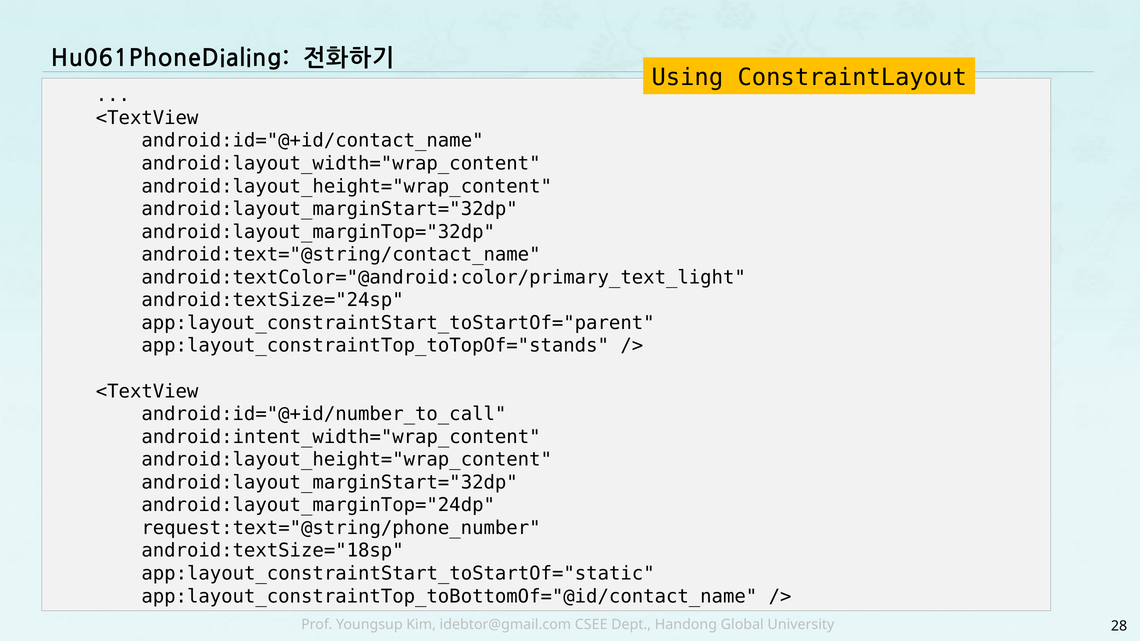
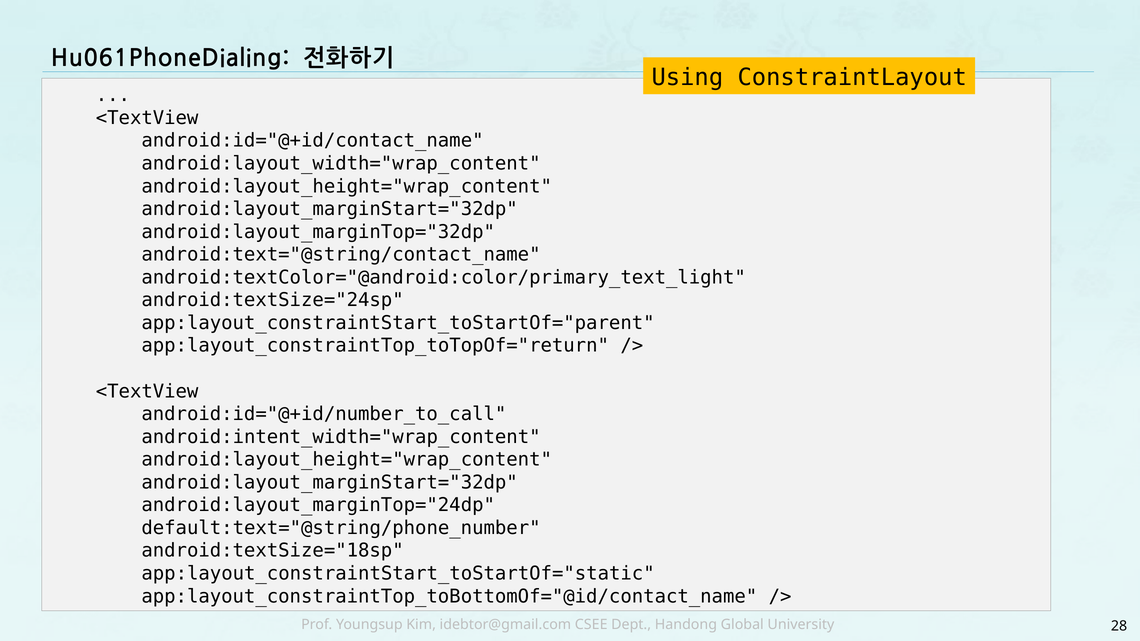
app:layout_constraintTop_toTopOf="stands: app:layout_constraintTop_toTopOf="stands -> app:layout_constraintTop_toTopOf="return (375, 346)
request:text="@string/phone_number: request:text="@string/phone_number -> default:text="@string/phone_number (341, 528)
